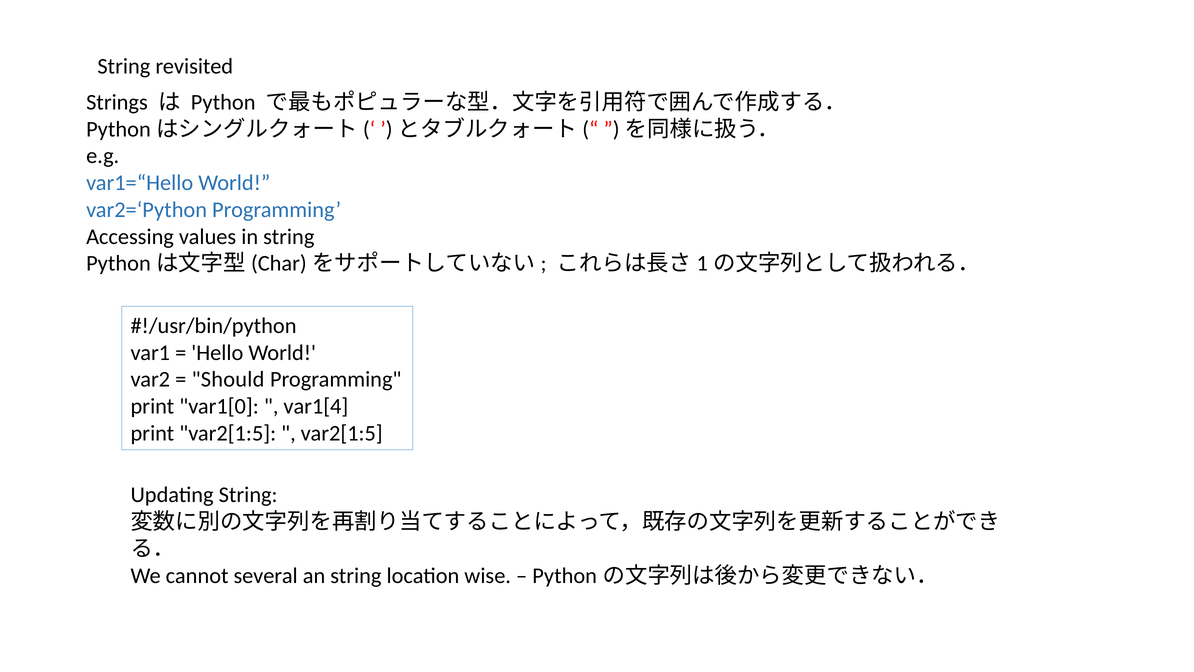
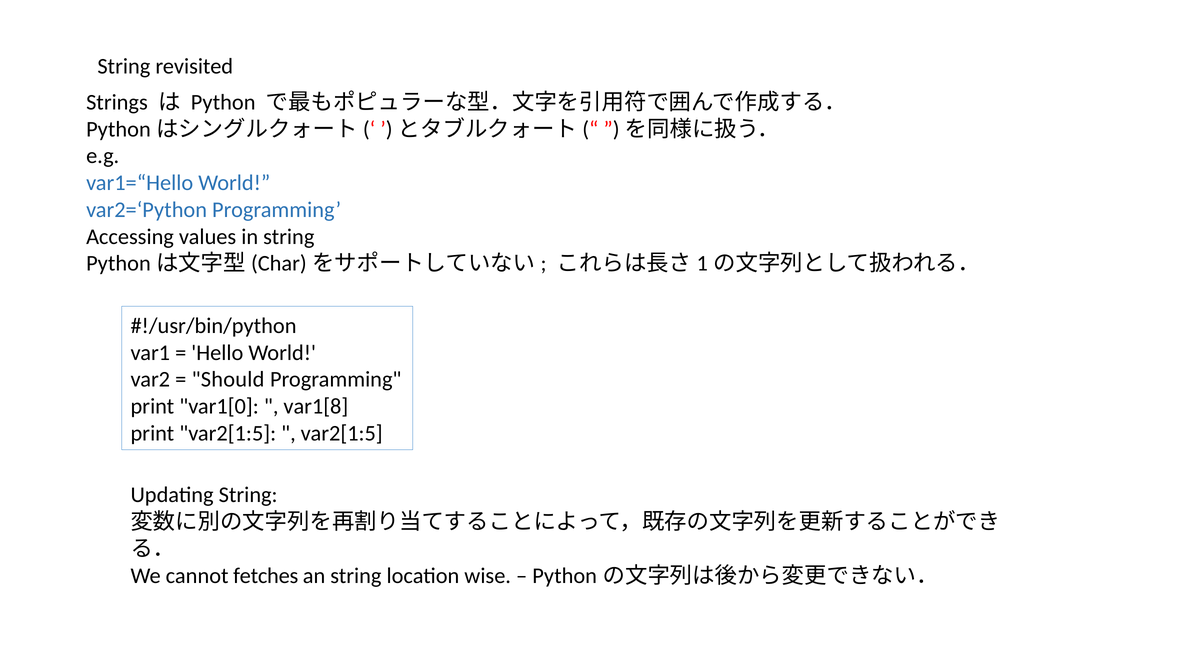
var1[4: var1[4 -> var1[8 (316, 406)
several: several -> fetches (266, 575)
